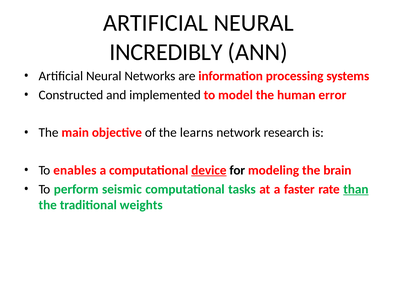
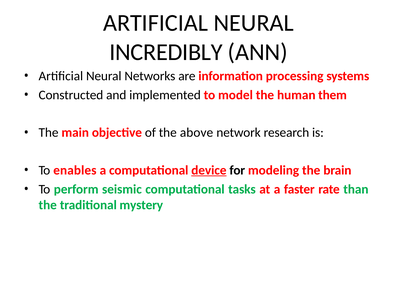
error: error -> them (333, 95)
learns: learns -> above (197, 133)
than underline: present -> none (356, 189)
weights: weights -> mystery (141, 205)
